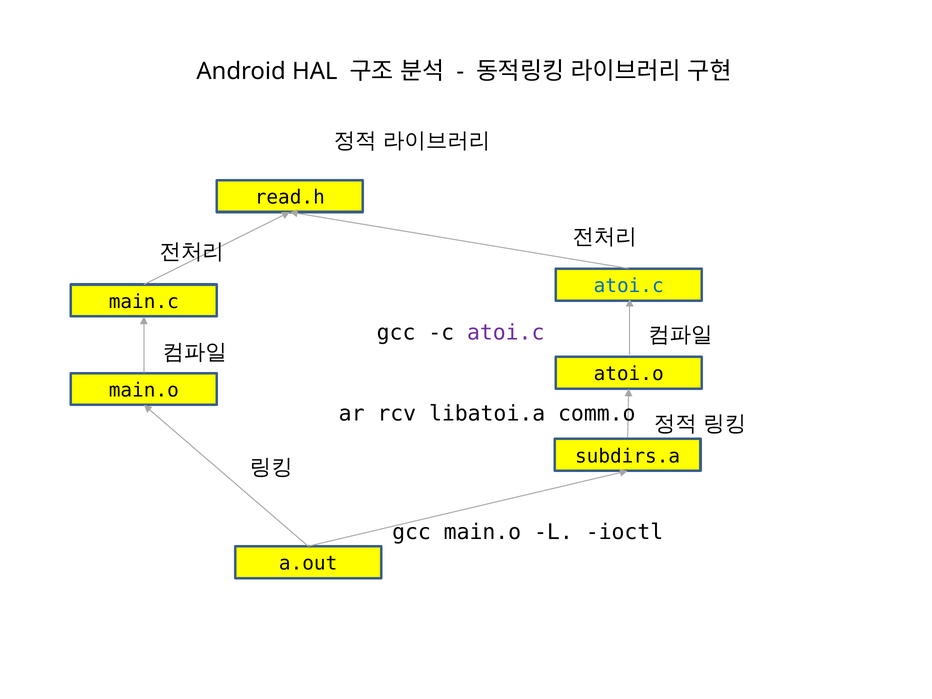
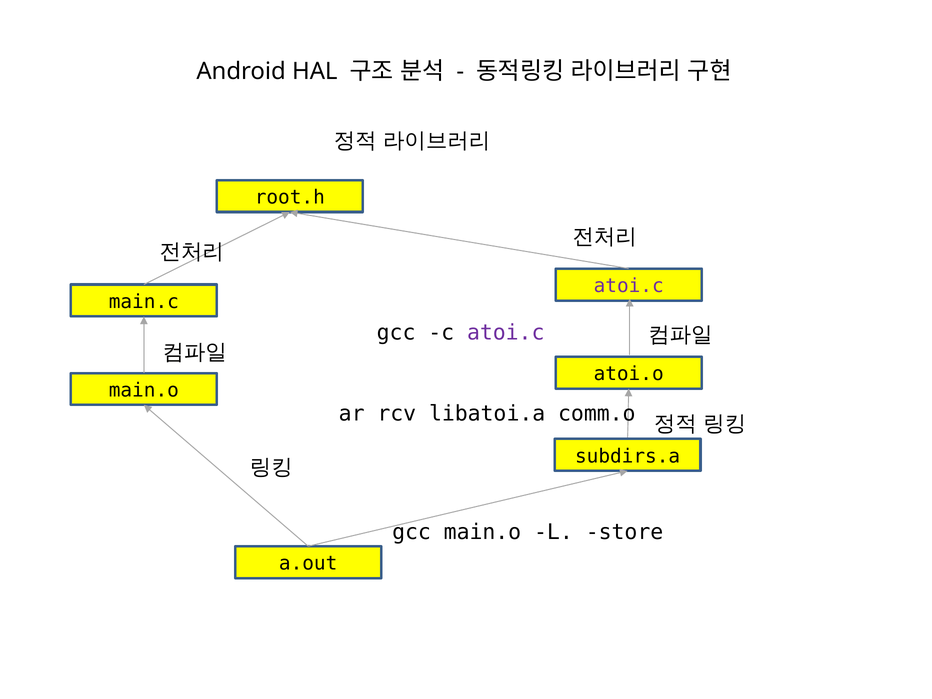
read.h: read.h -> root.h (290, 198)
atoi.c colour: blue -> purple (629, 286)
ioctl: ioctl -> store (624, 532)
